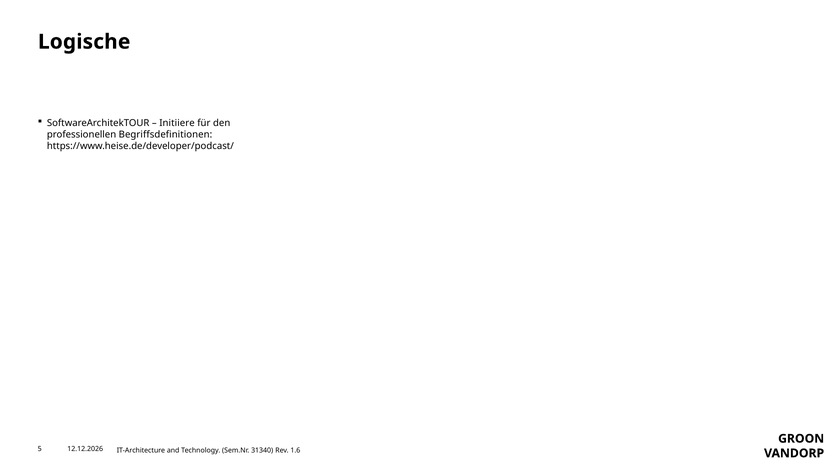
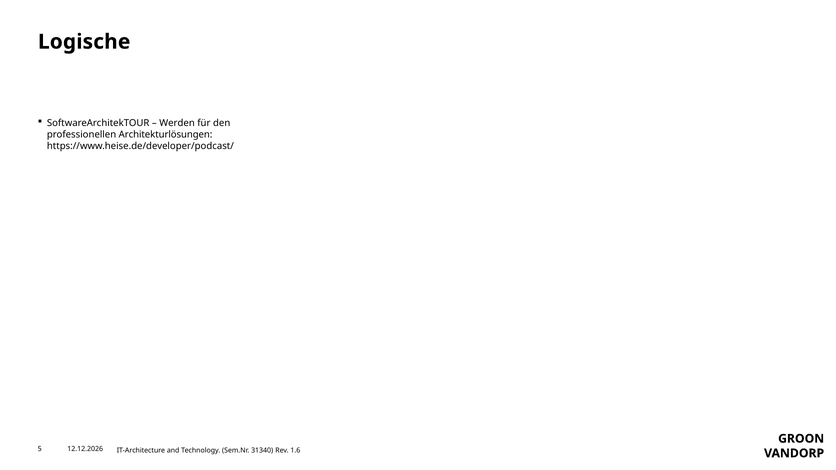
Initiiere: Initiiere -> Werden (177, 123)
Begriffsdefinitionen: Begriffsdefinitionen -> Architekturlösungen (166, 135)
